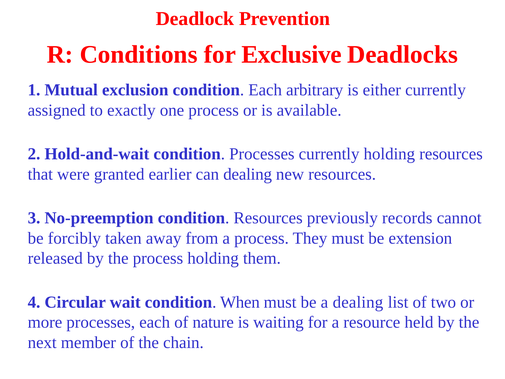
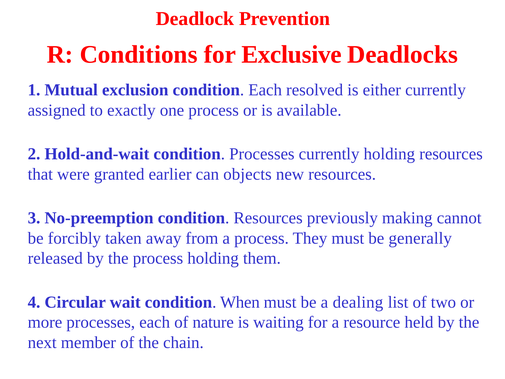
arbitrary: arbitrary -> resolved (315, 90)
can dealing: dealing -> objects (247, 174)
records: records -> making (407, 218)
extension: extension -> generally (420, 238)
